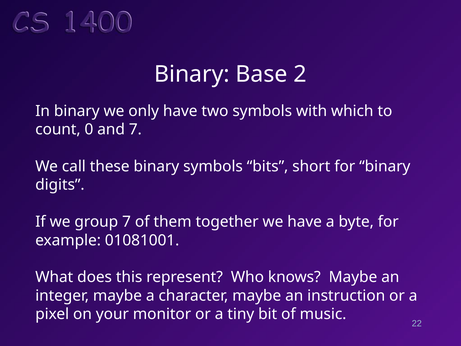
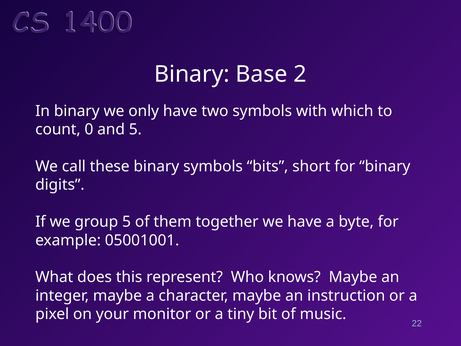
and 7: 7 -> 5 (135, 129)
group 7: 7 -> 5 (127, 222)
01081001: 01081001 -> 05001001 (142, 240)
